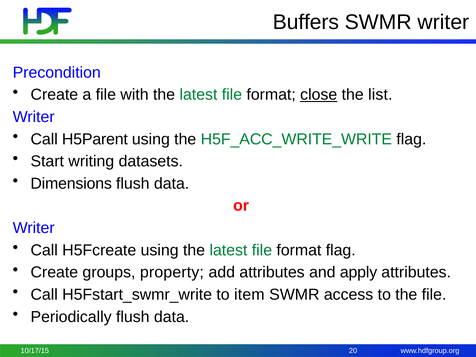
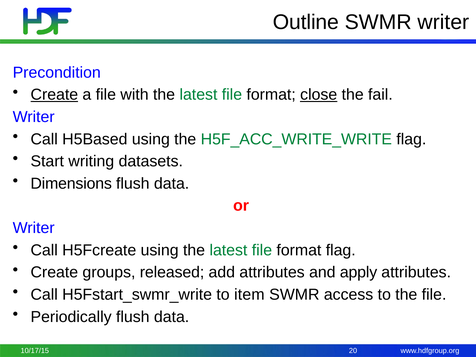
Buffers: Buffers -> Outline (306, 22)
Create underline: none -> present (54, 95)
list: list -> fail (380, 95)
H5Parent: H5Parent -> H5Based (95, 139)
property: property -> released (172, 272)
